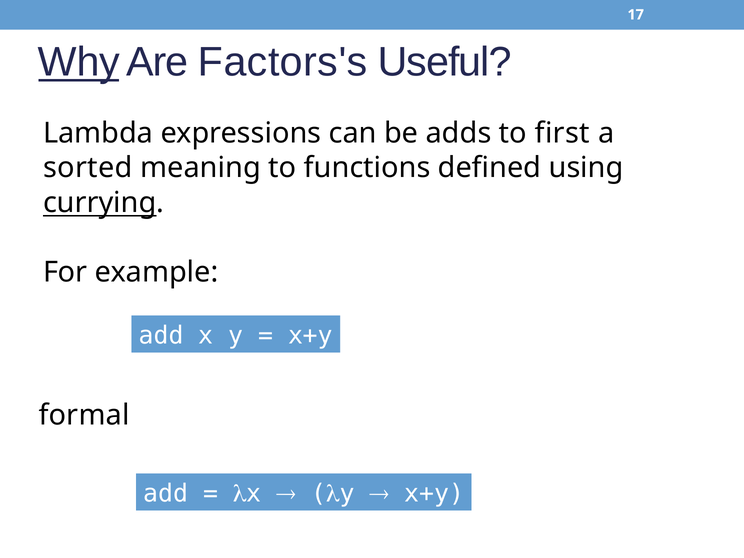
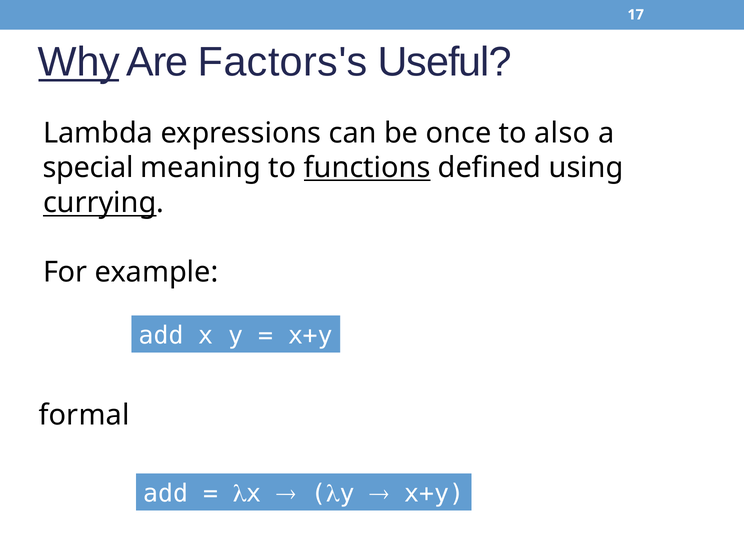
adds: adds -> once (459, 133)
first: first -> also (562, 133)
sorted: sorted -> special (88, 168)
functions underline: none -> present (367, 168)
